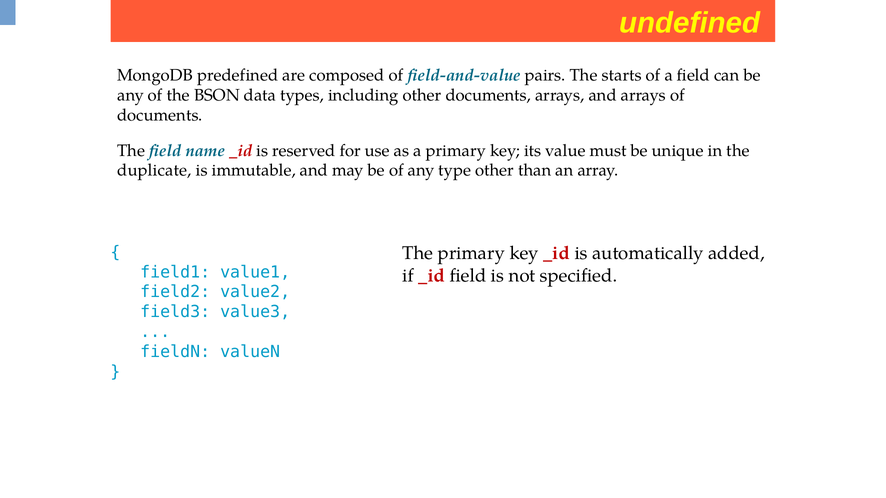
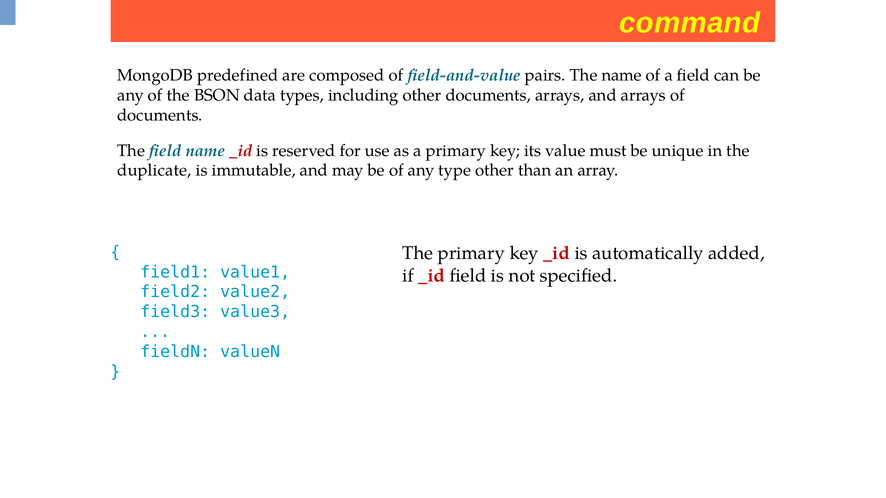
undefined: undefined -> command (690, 23)
The starts: starts -> name (622, 75)
